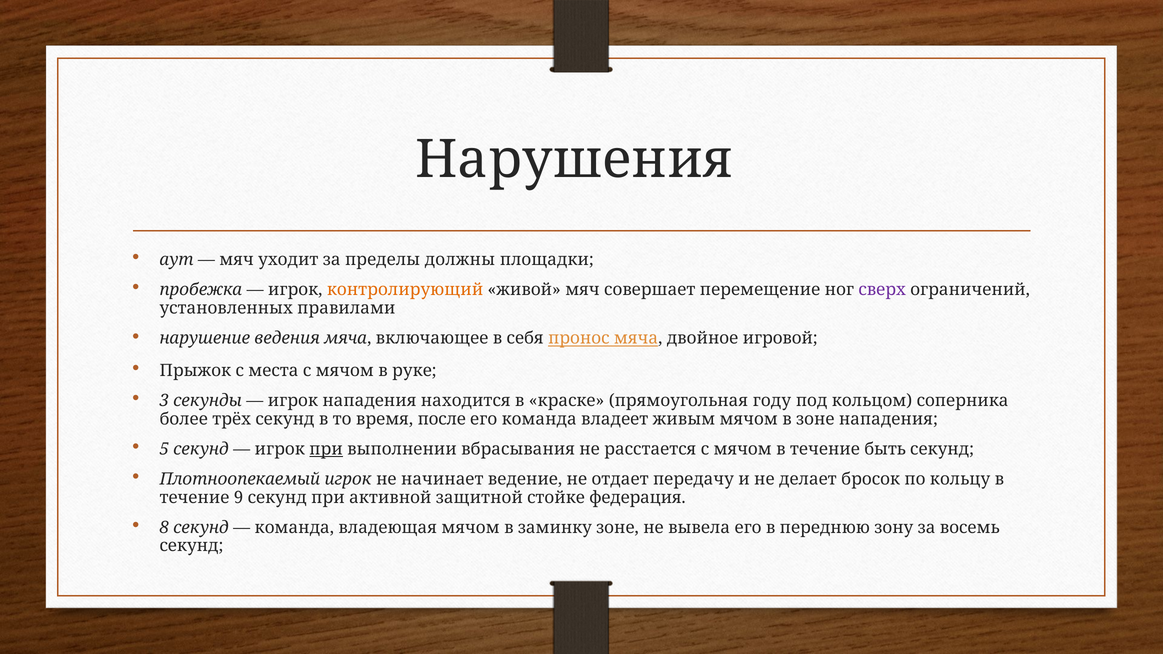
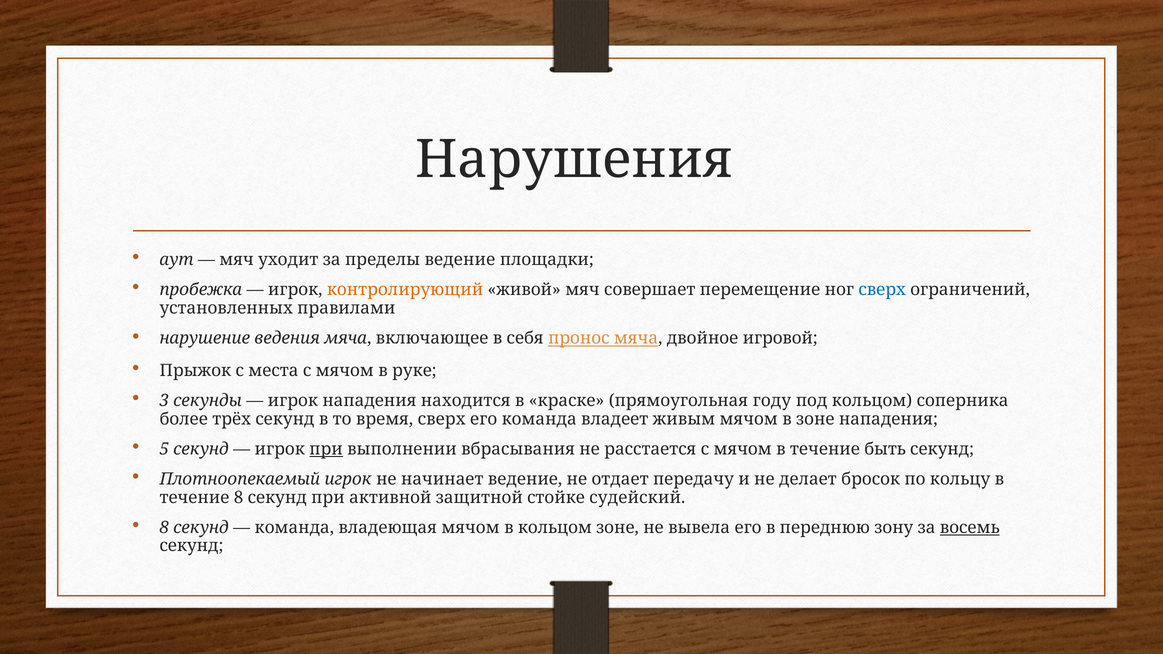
пределы должны: должны -> ведение (460, 260)
сверх colour: purple -> blue (882, 290)
время после: после -> сверх (442, 419)
течение 9: 9 -> 8 (239, 498)
федерация: федерация -> судейский (637, 498)
в заминку: заминку -> кольцом (555, 528)
восемь underline: none -> present (970, 528)
